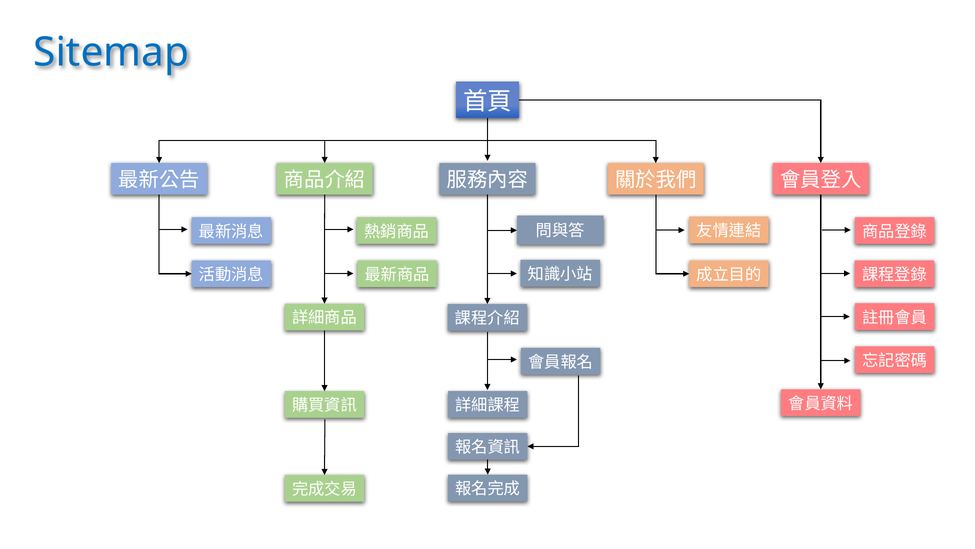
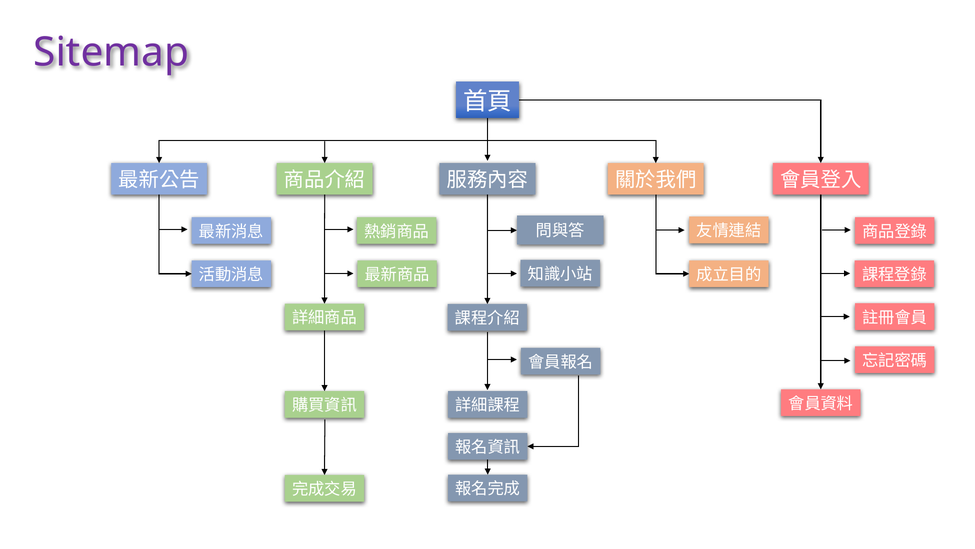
Sitemap colour: blue -> purple (111, 52)
